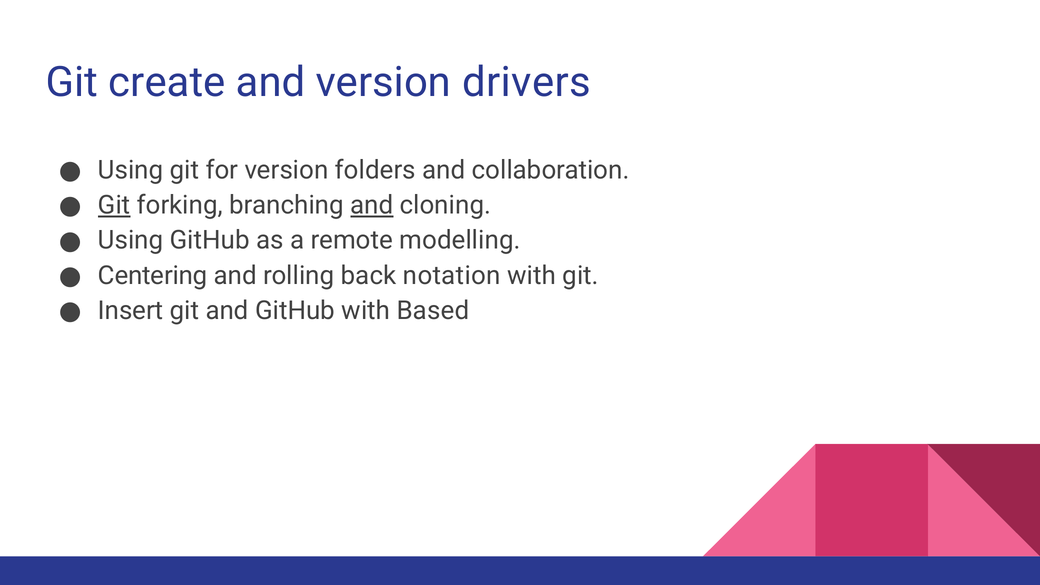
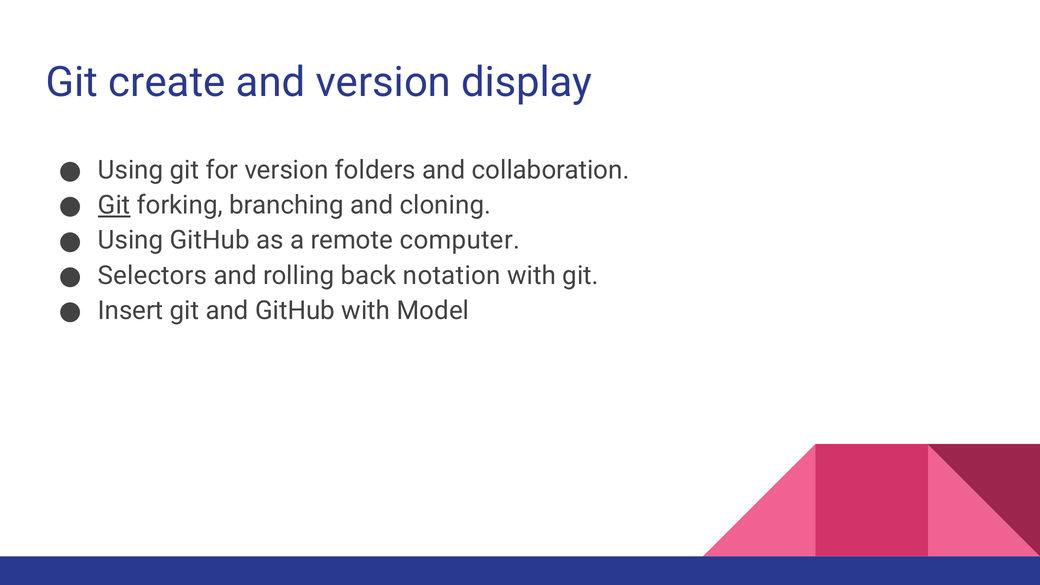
drivers: drivers -> display (527, 82)
and underline: present -> none (372, 205)
modelling: modelling -> computer (460, 240)
Centering: Centering -> Selectors (152, 275)
Based: Based -> Model (433, 311)
